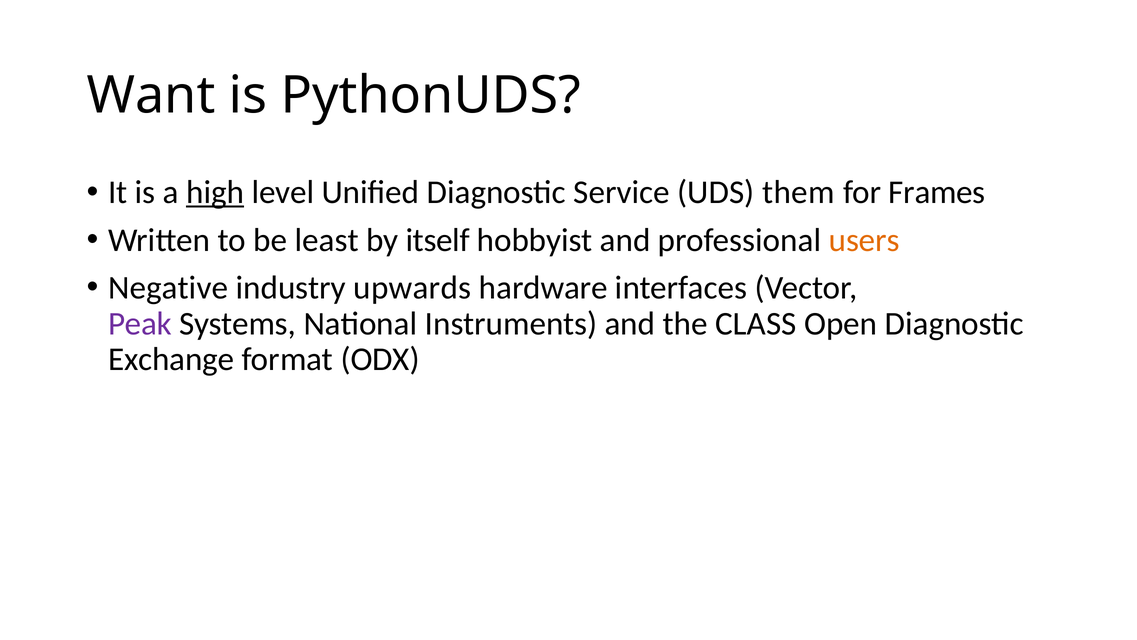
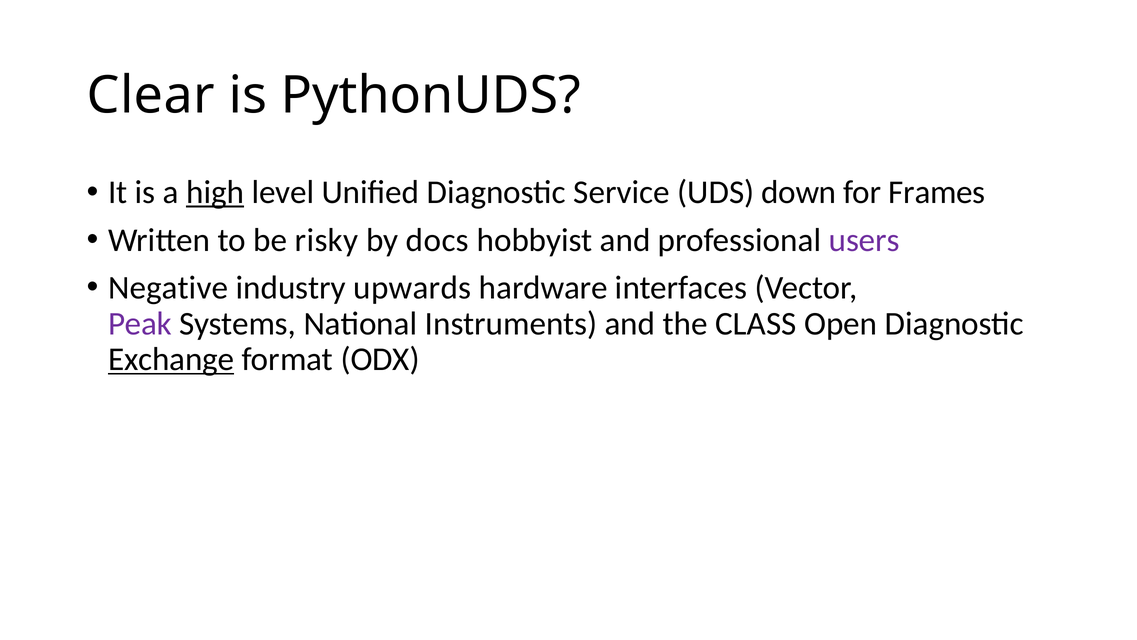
Want: Want -> Clear (151, 96)
them: them -> down (799, 192)
least: least -> risky (326, 240)
itself: itself -> docs (437, 240)
users colour: orange -> purple (864, 240)
Exchange underline: none -> present (171, 359)
